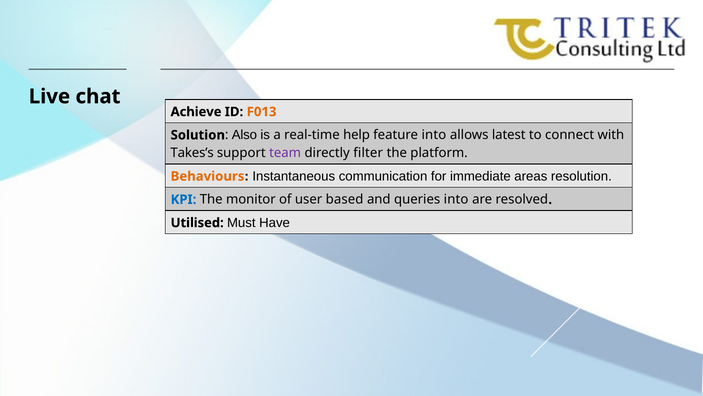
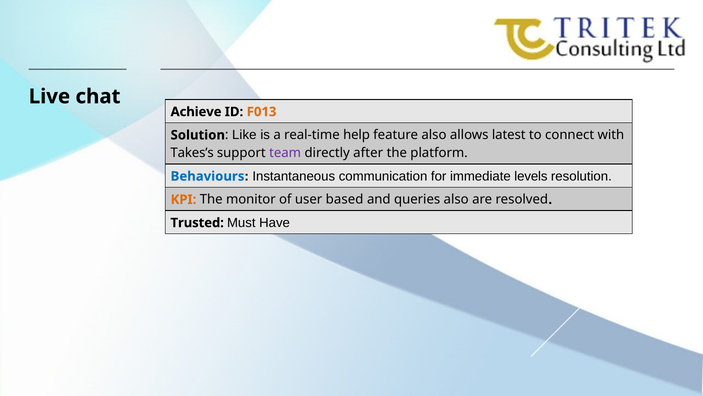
Also: Also -> Like (244, 135)
feature into: into -> also (434, 135)
filter: filter -> after (368, 153)
Behaviours colour: orange -> blue (208, 176)
areas: areas -> levels (531, 176)
KPI colour: blue -> orange (183, 199)
queries into: into -> also (456, 199)
Utilised: Utilised -> Trusted (197, 223)
